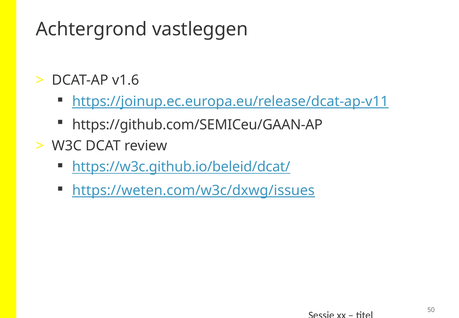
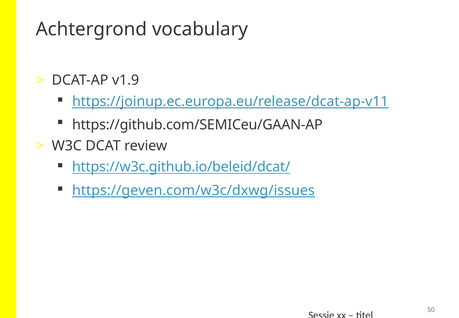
vastleggen: vastleggen -> vocabulary (200, 29)
v1.6: v1.6 -> v1.9 (126, 80)
https://weten.com/w3c/dxwg/issues: https://weten.com/w3c/dxwg/issues -> https://geven.com/w3c/dxwg/issues (193, 190)
